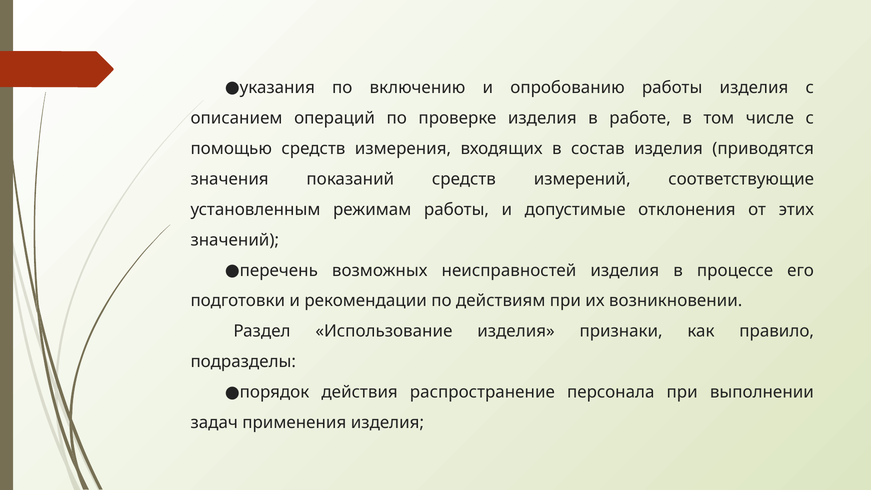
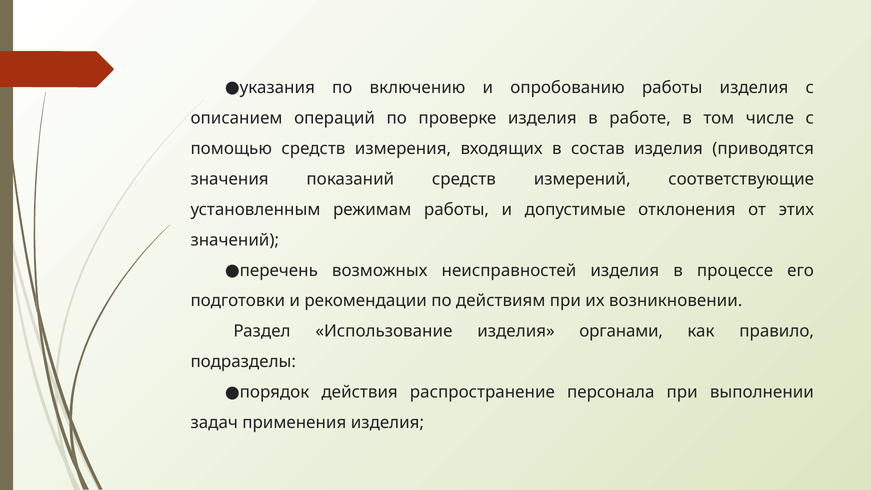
признаки: признаки -> органами (621, 331)
